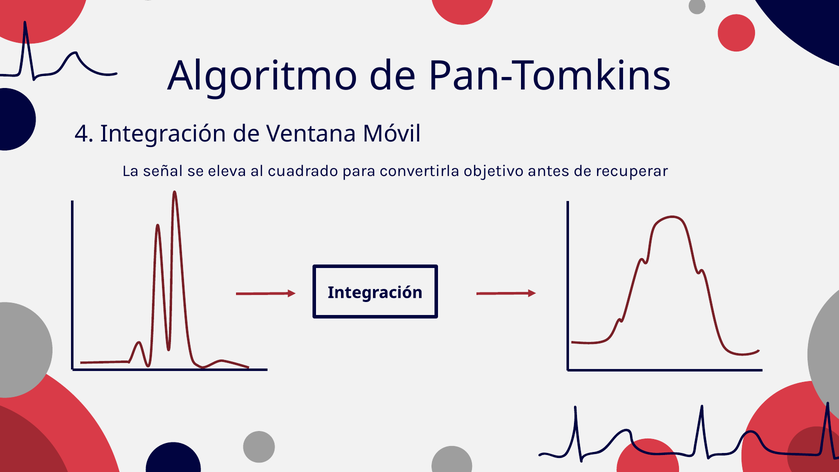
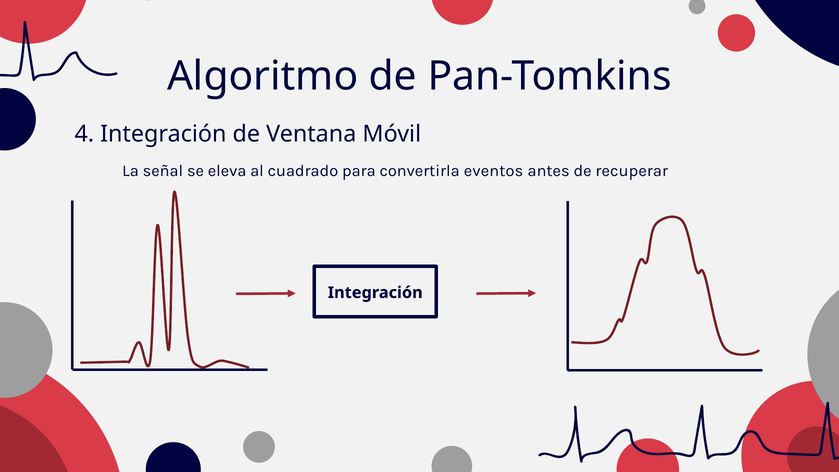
objetivo: objetivo -> eventos (494, 171)
